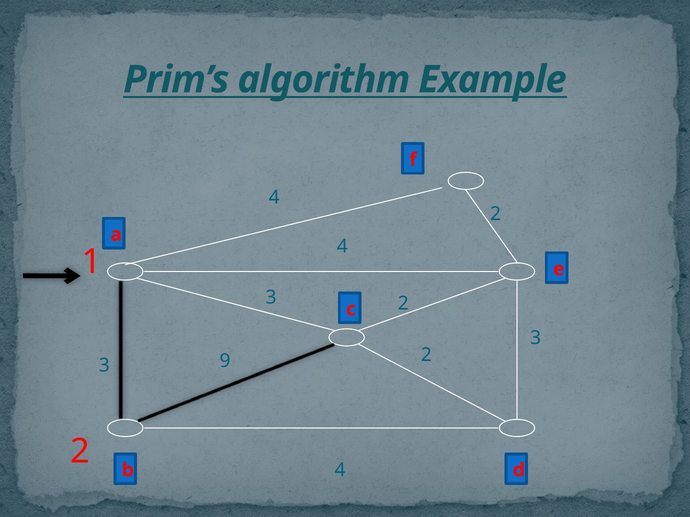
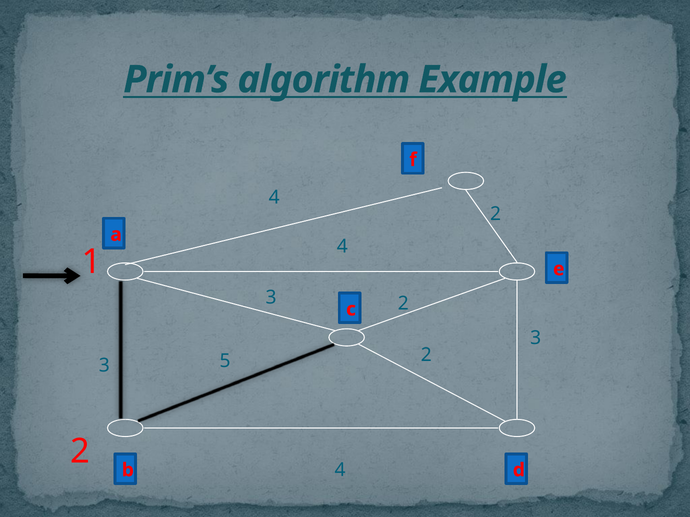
9: 9 -> 5 (225, 361)
